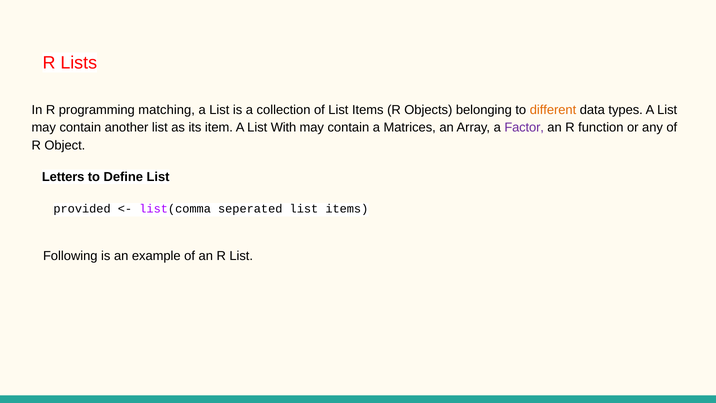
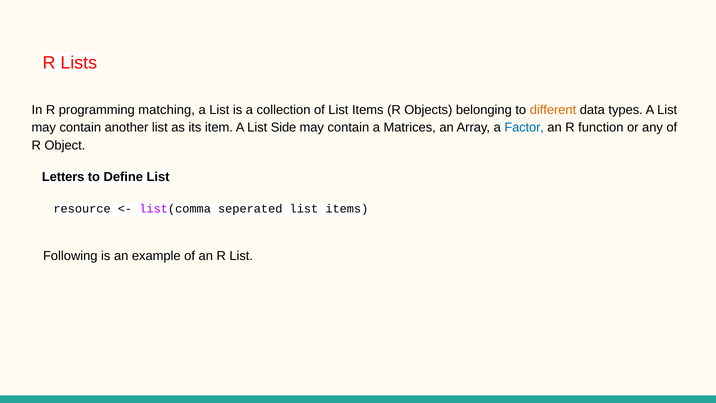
With: With -> Side (284, 128)
Factor colour: purple -> blue (524, 128)
provided: provided -> resource (82, 209)
